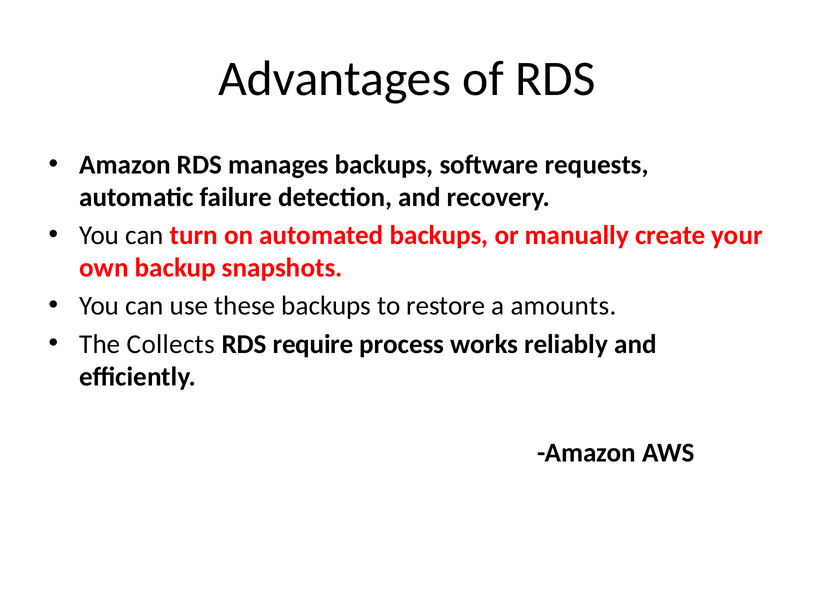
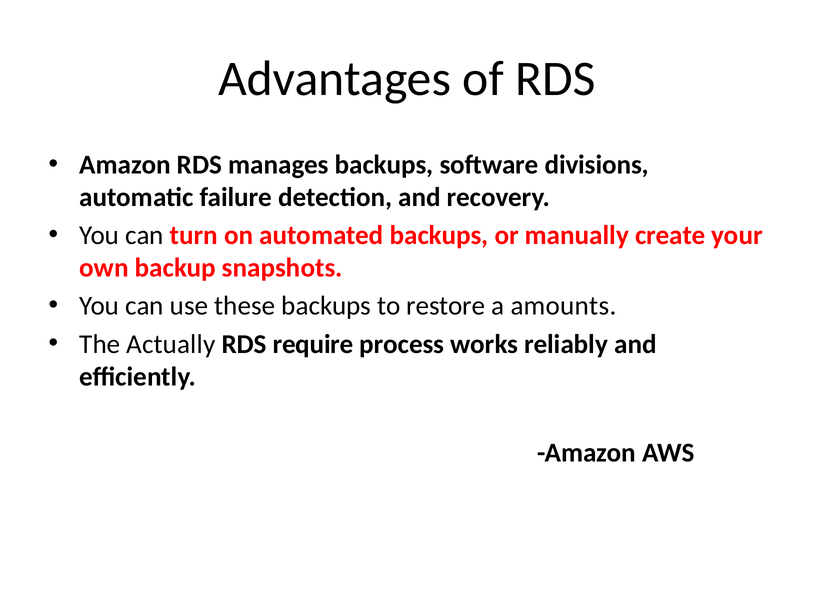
requests: requests -> divisions (597, 165)
Collects: Collects -> Actually (171, 344)
